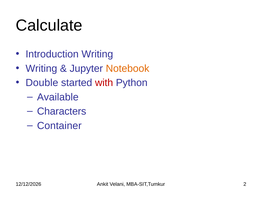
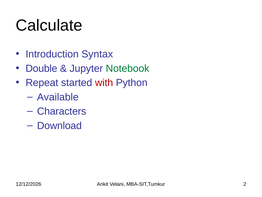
Introduction Writing: Writing -> Syntax (97, 54)
Writing: Writing -> Double (41, 68)
Notebook colour: orange -> green (128, 68)
Double: Double -> Repeat (42, 83)
Container: Container -> Download (59, 125)
